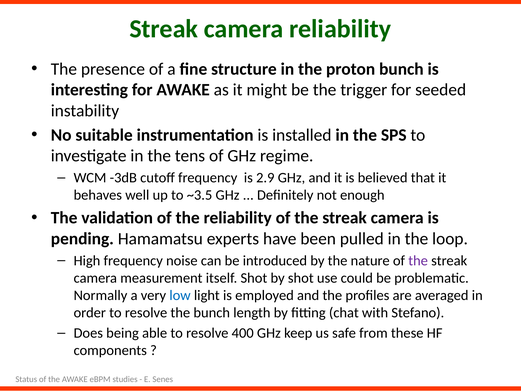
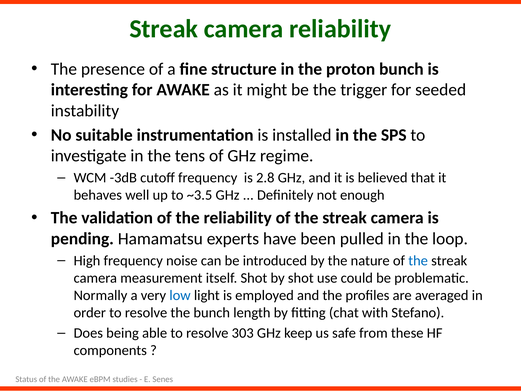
2.9: 2.9 -> 2.8 (265, 178)
the colour: purple -> blue (418, 260)
400: 400 -> 303 (243, 333)
